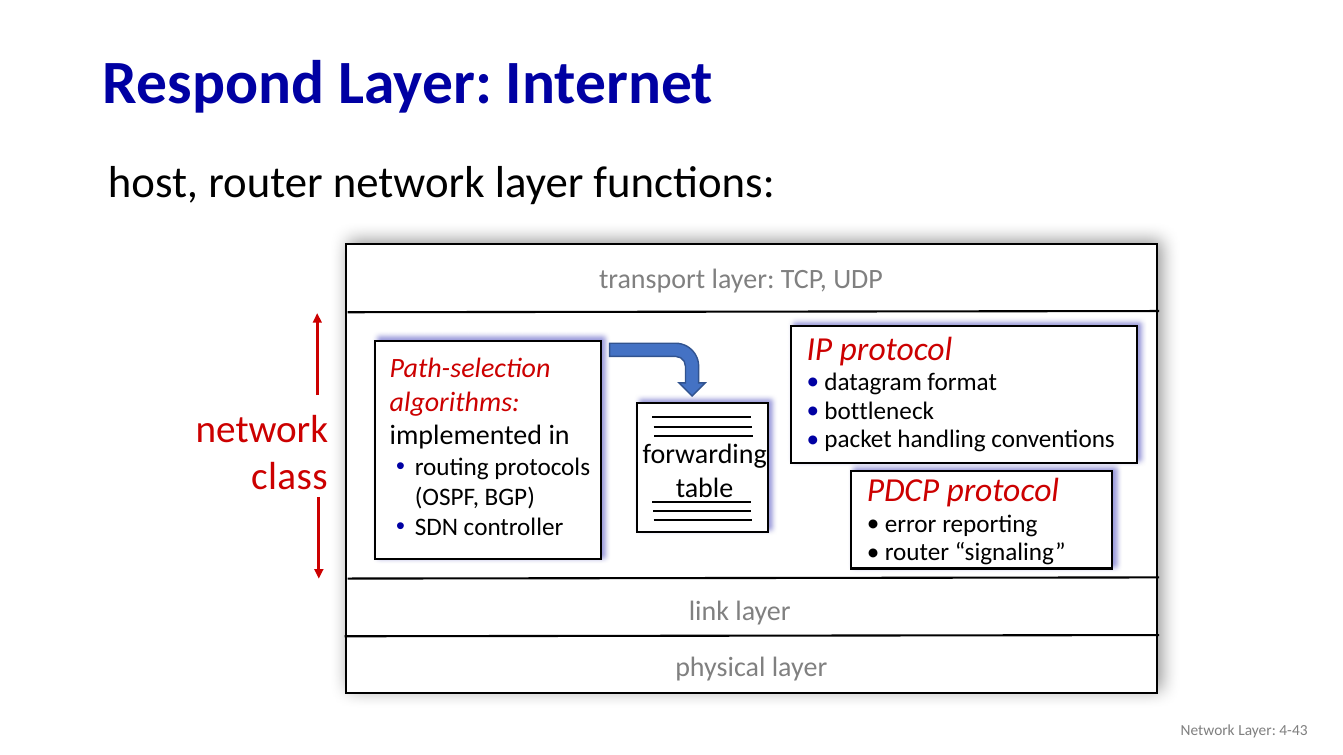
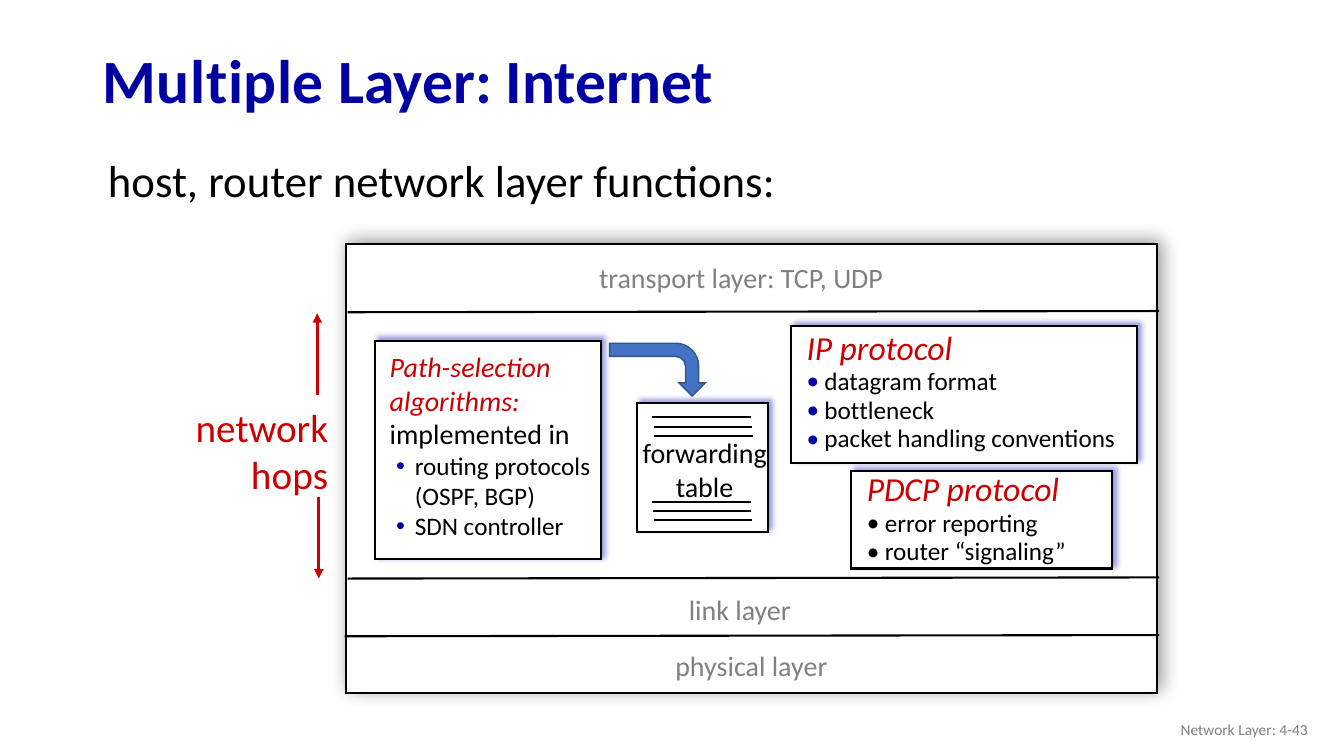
Respond: Respond -> Multiple (213, 83)
class: class -> hops (290, 477)
